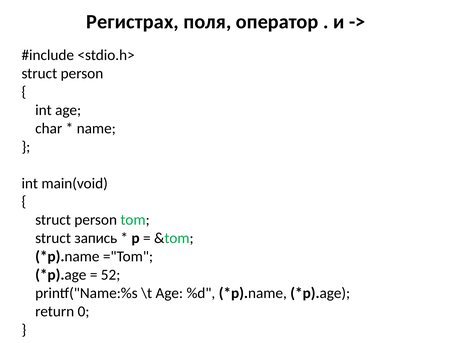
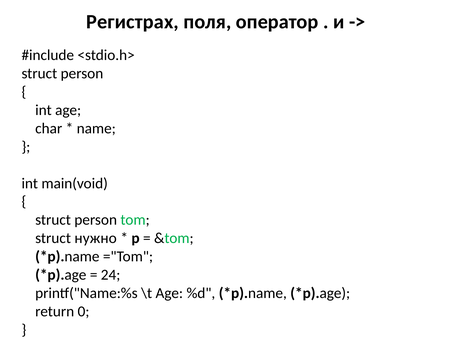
запись: запись -> нужно (96, 238)
52: 52 -> 24 (111, 275)
